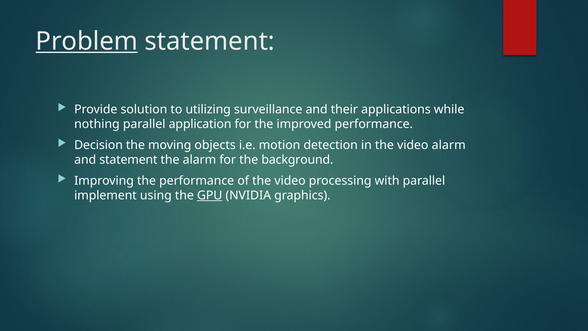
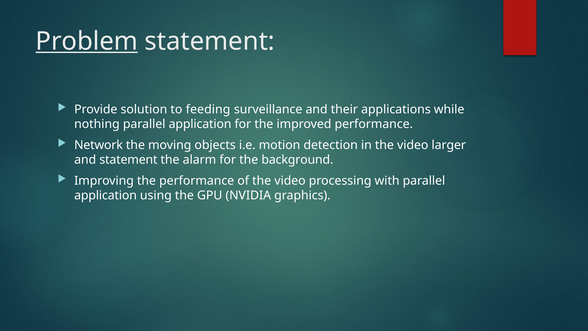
utilizing: utilizing -> feeding (208, 109)
Decision: Decision -> Network (99, 145)
video alarm: alarm -> larger (449, 145)
implement: implement -> application (106, 195)
GPU underline: present -> none (210, 195)
